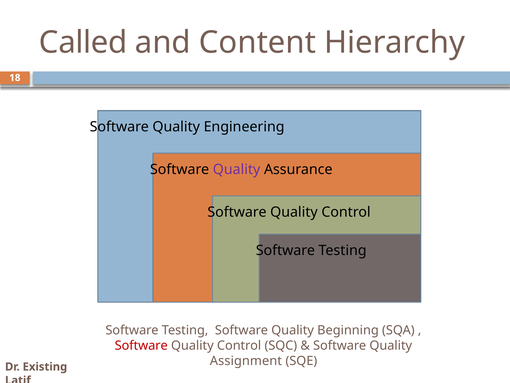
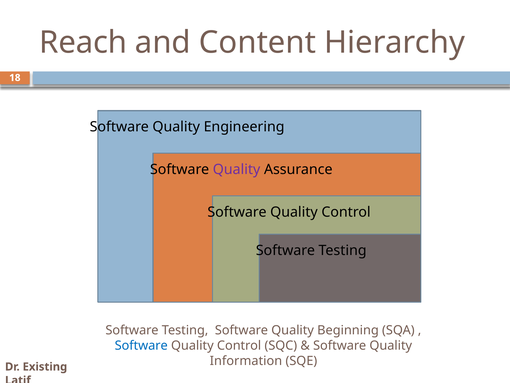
Called: Called -> Reach (83, 43)
Software colour: red -> blue (141, 345)
Assignment: Assignment -> Information (246, 360)
